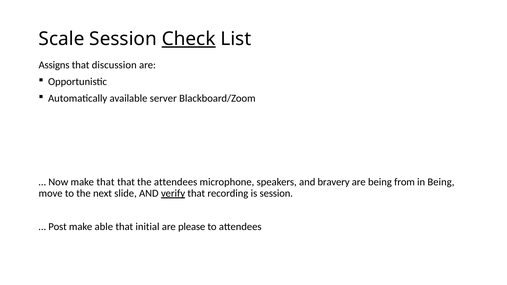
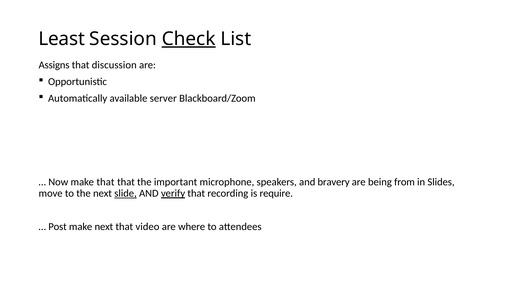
Scale: Scale -> Least (62, 39)
the attendees: attendees -> important (176, 182)
in Being: Being -> Slides (441, 182)
slide underline: none -> present (126, 193)
is session: session -> require (276, 193)
make able: able -> next (104, 227)
initial: initial -> video (147, 227)
please: please -> where (192, 227)
